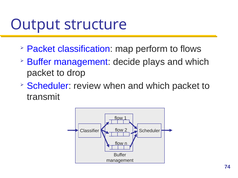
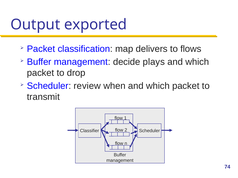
structure: structure -> exported (96, 25)
perform: perform -> delivers (152, 49)
